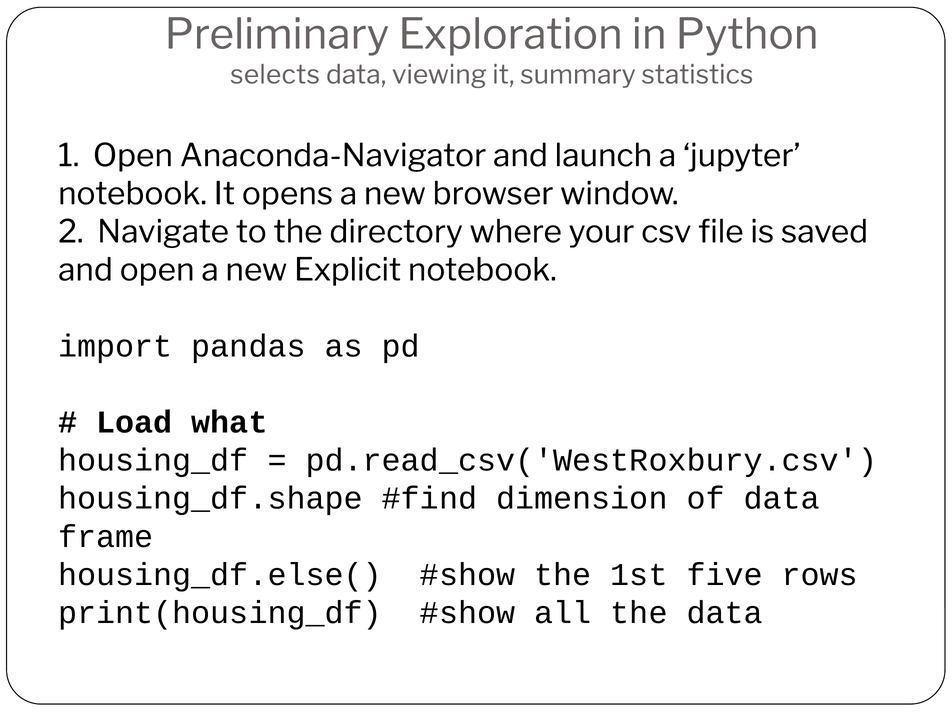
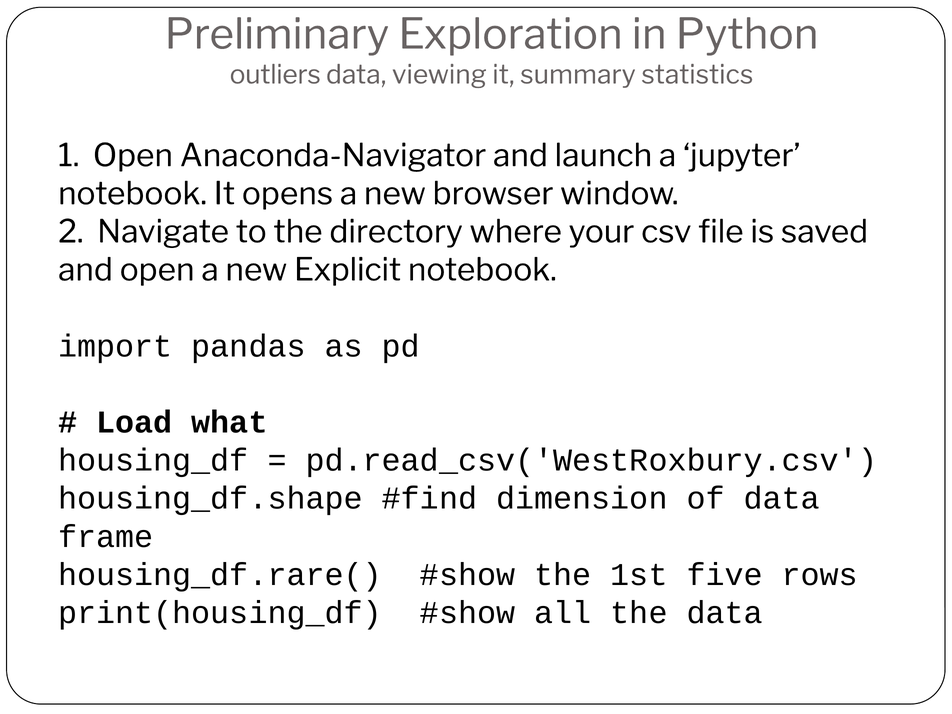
selects: selects -> outliers (275, 75)
housing_df.else(: housing_df.else( -> housing_df.rare( (220, 575)
